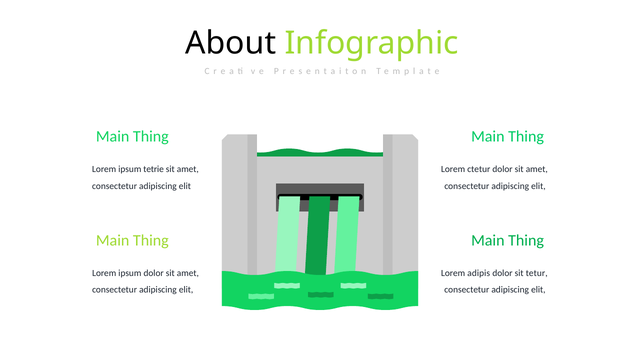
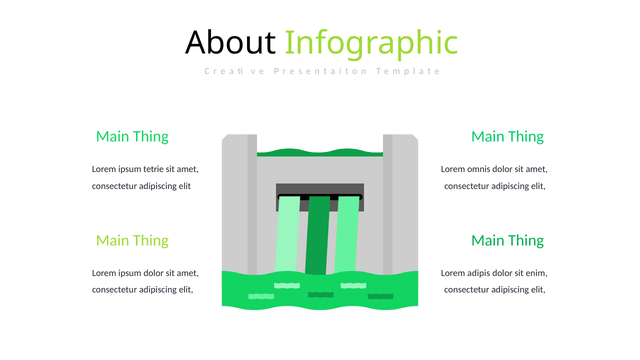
ctetur: ctetur -> omnis (479, 169)
tetur: tetur -> enim (537, 273)
